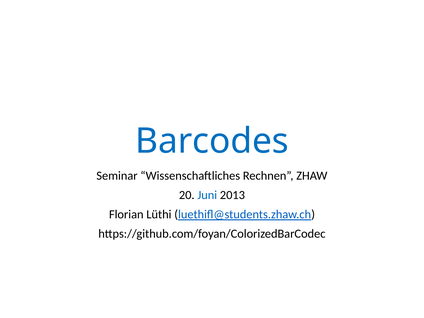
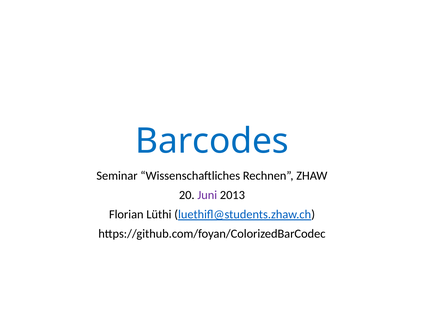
Juni colour: blue -> purple (207, 195)
